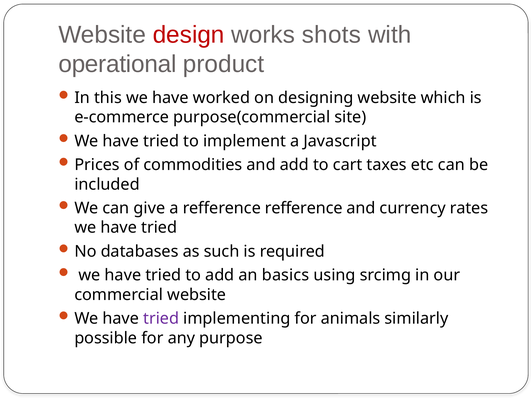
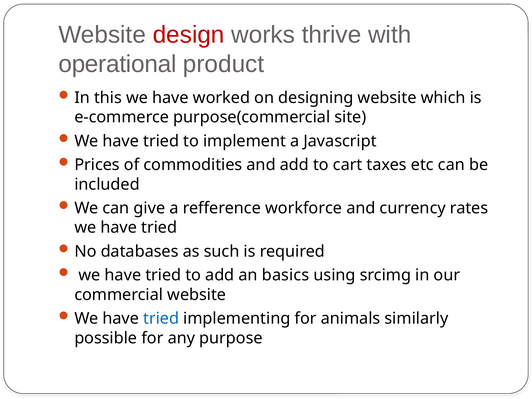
shots: shots -> thrive (332, 35)
refference refference: refference -> workforce (304, 208)
tried colour: purple -> blue (161, 319)
